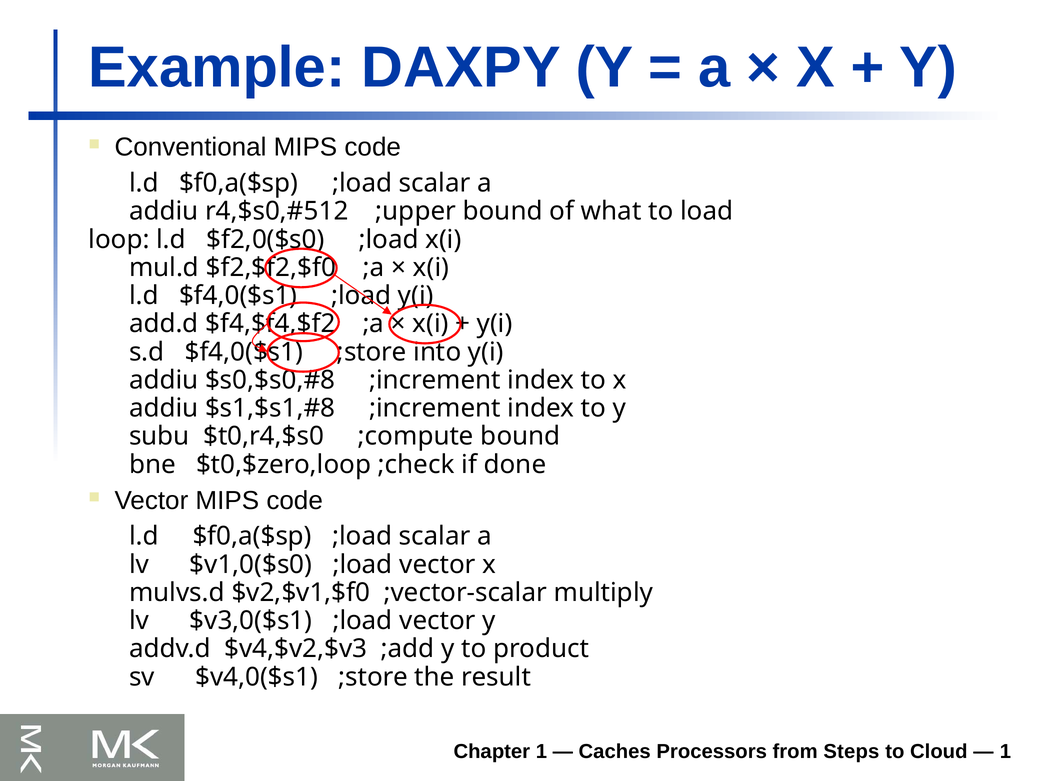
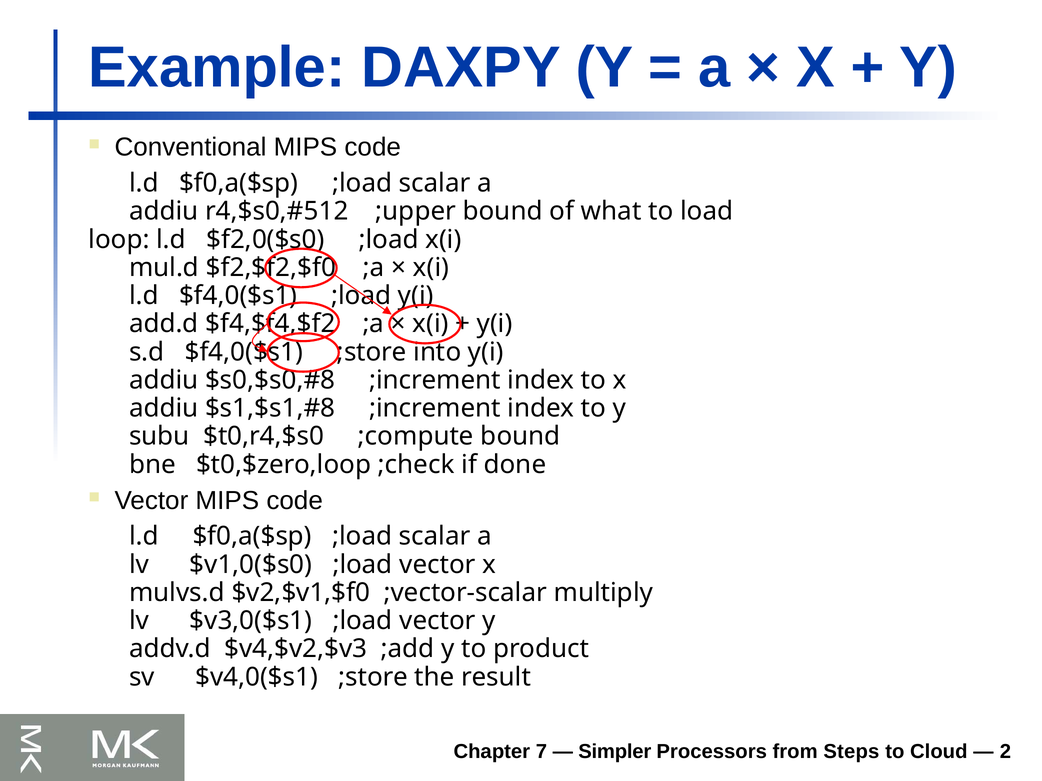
Chapter 1: 1 -> 7 (541, 752)
Caches: Caches -> Simpler (615, 752)
1: 1 -> 2 (1006, 752)
